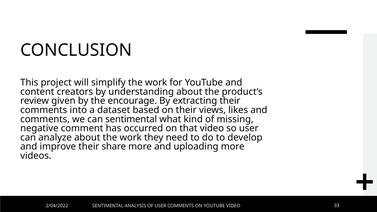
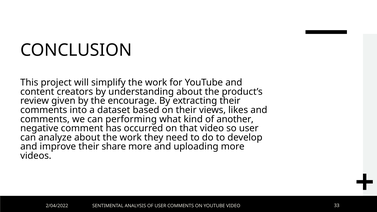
can sentimental: sentimental -> performing (131, 119)
missing: missing -> another (235, 119)
